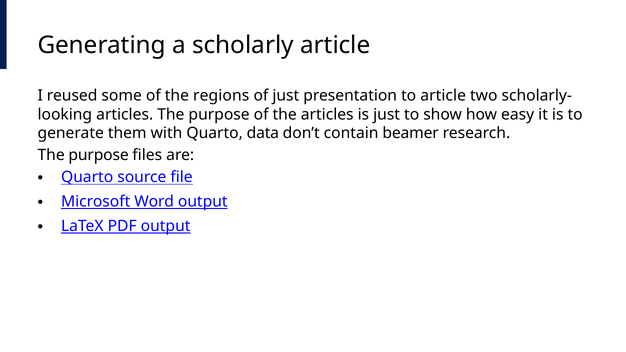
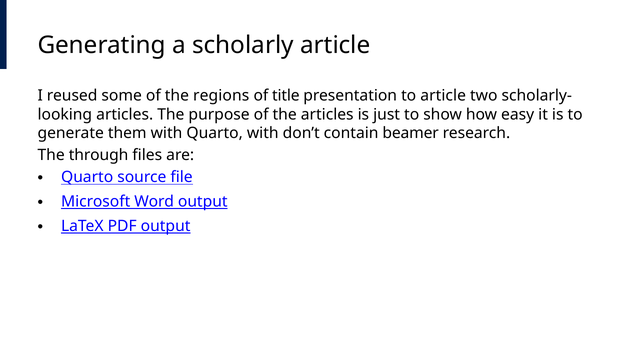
of just: just -> title (286, 96)
Quarto data: data -> with (263, 133)
purpose: purpose -> through (99, 155)
